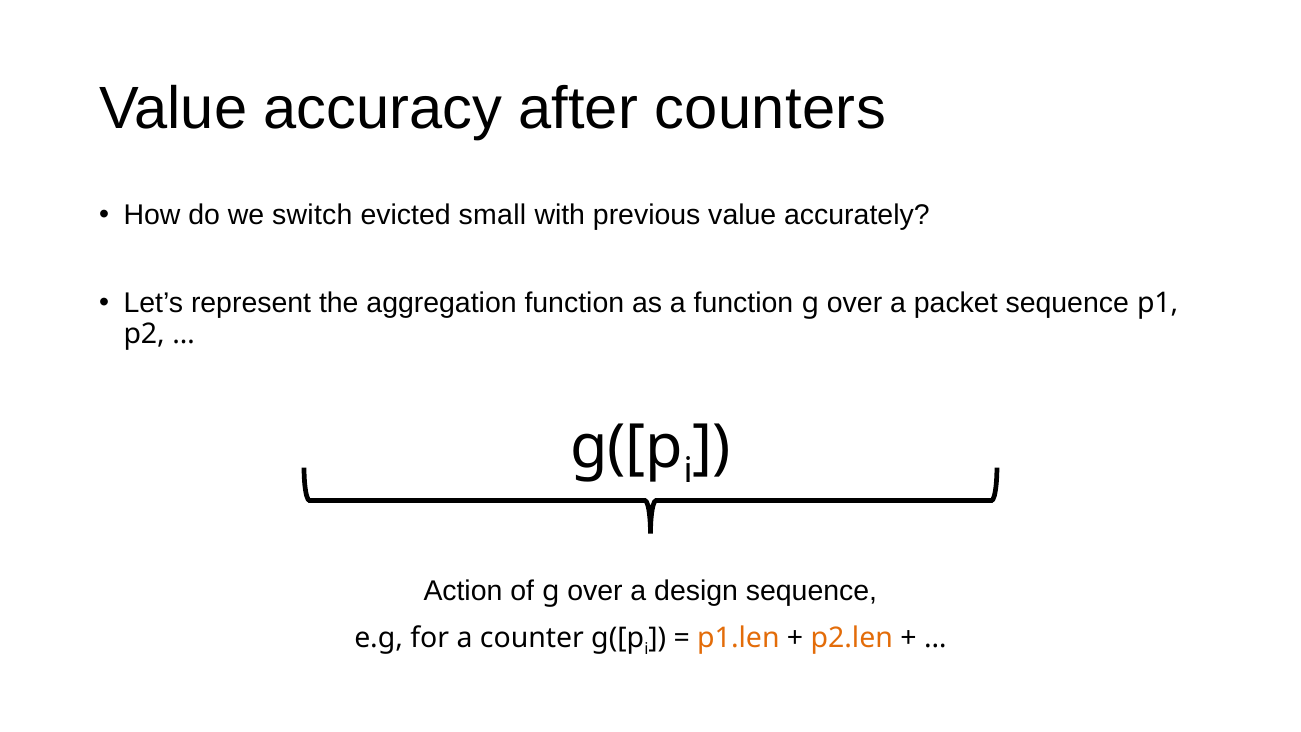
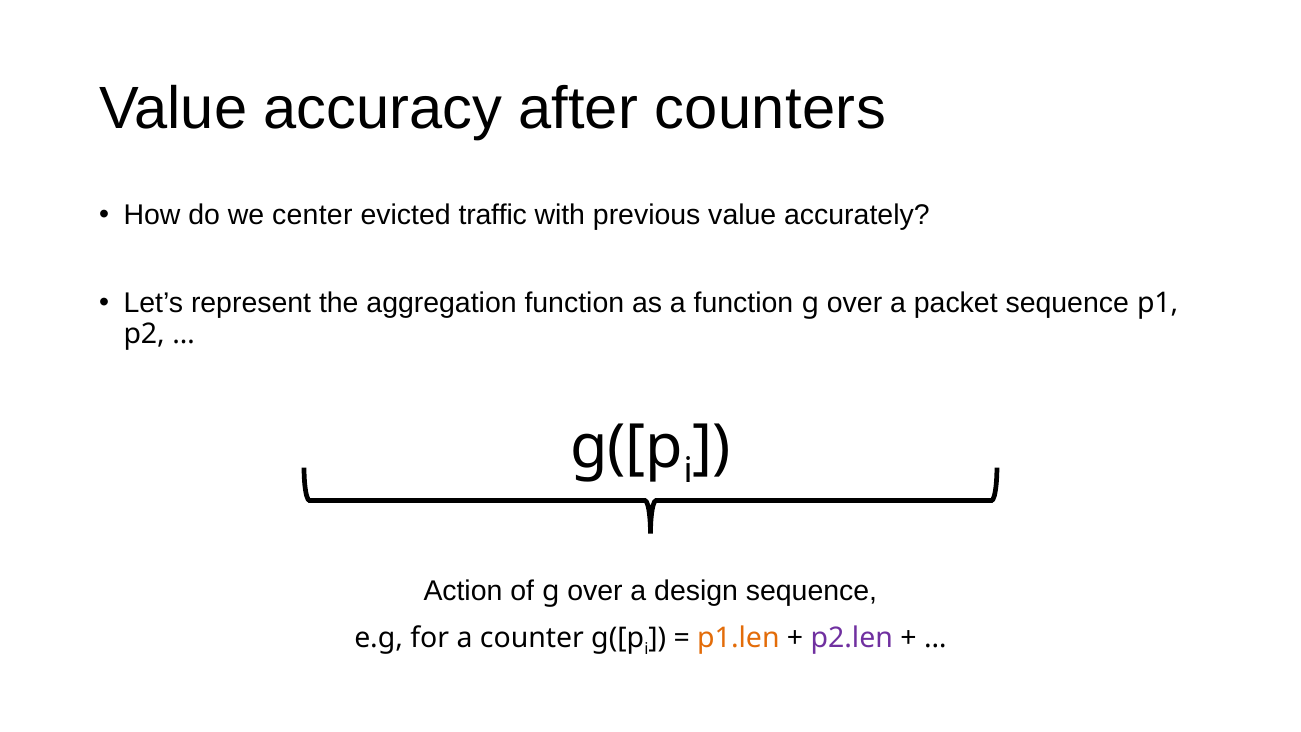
switch: switch -> center (312, 215)
small: small -> traffic (493, 215)
p2.len colour: orange -> purple (852, 638)
